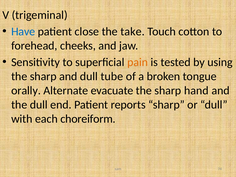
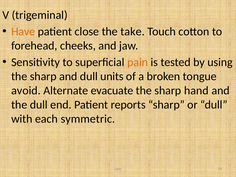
Have colour: blue -> orange (23, 32)
tube: tube -> units (112, 76)
orally: orally -> avoid (26, 91)
choreiform: choreiform -> symmetric (88, 119)
